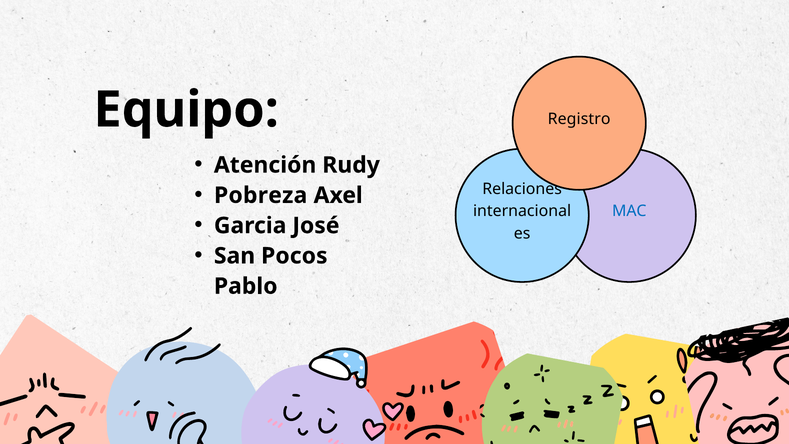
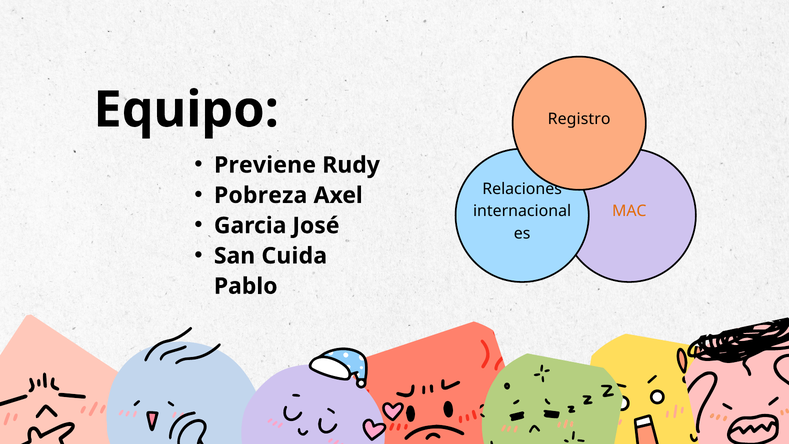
Atención: Atención -> Previene (265, 165)
MAC colour: blue -> orange (629, 211)
Pocos: Pocos -> Cuida (294, 256)
